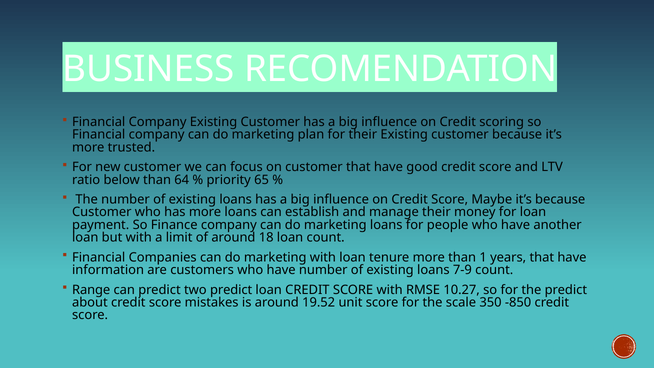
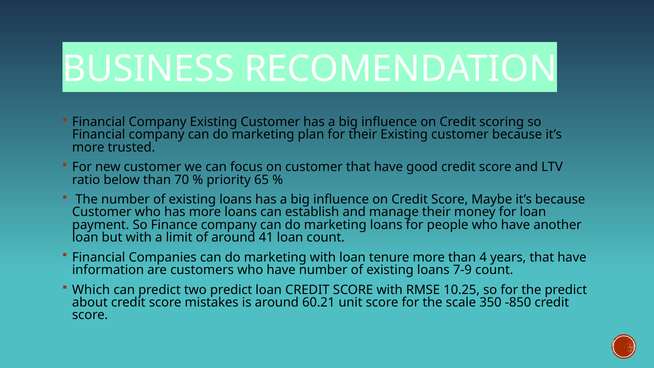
64: 64 -> 70 (182, 180)
18: 18 -> 41 (266, 237)
1: 1 -> 4 (483, 257)
Range: Range -> Which (91, 290)
10.27: 10.27 -> 10.25 (462, 290)
19.52: 19.52 -> 60.21 (319, 302)
